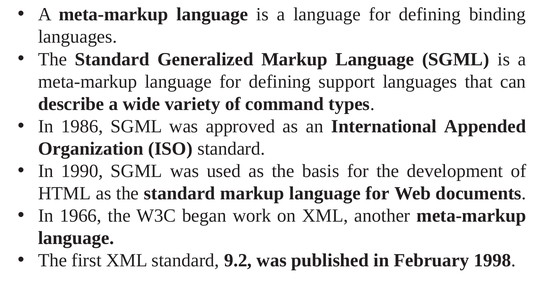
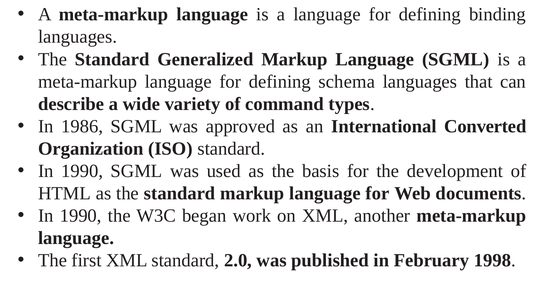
support: support -> schema (347, 82)
Appended: Appended -> Converted (485, 126)
1966: 1966 -> 1990 (81, 216)
9.2: 9.2 -> 2.0 (238, 260)
